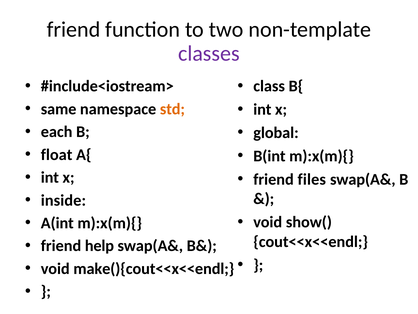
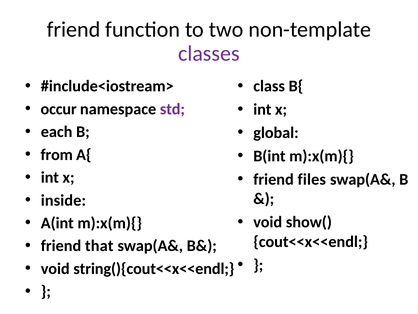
same: same -> occur (59, 109)
std colour: orange -> purple (172, 109)
float: float -> from (57, 154)
help: help -> that (99, 246)
make(){cout<<x<<endl: make(){cout<<x<<endl -> string(){cout<<x<<endl (154, 268)
